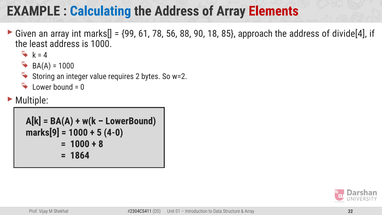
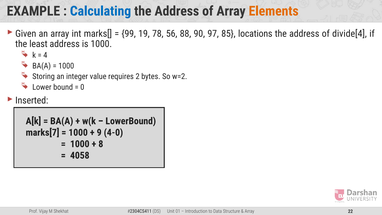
Elements colour: red -> orange (274, 11)
61: 61 -> 19 (144, 34)
18: 18 -> 97 (213, 34)
approach: approach -> locations (255, 34)
Multiple: Multiple -> Inserted (32, 101)
marks[9: marks[9 -> marks[7 (43, 132)
5: 5 -> 9 (99, 132)
1864: 1864 -> 4058 (80, 155)
